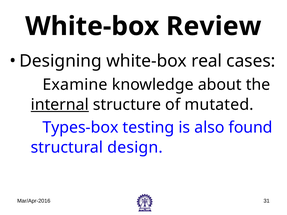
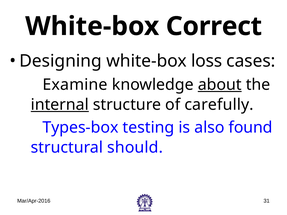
Review: Review -> Correct (214, 26)
real: real -> loss (207, 61)
about underline: none -> present (220, 85)
mutated: mutated -> carefully (219, 105)
design: design -> should (135, 148)
